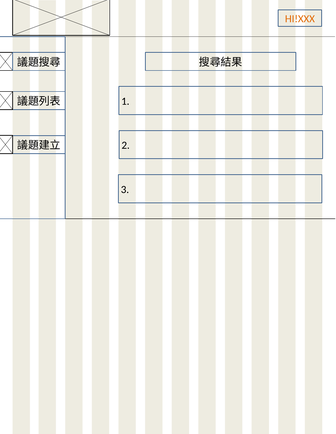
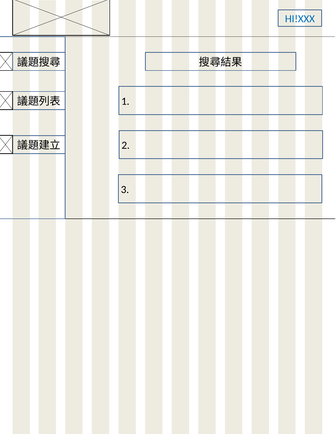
HI!XXX colour: orange -> blue (300, 19)
